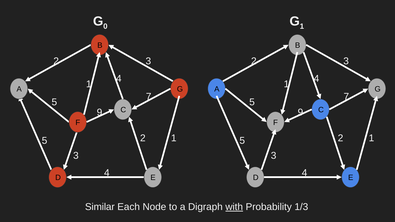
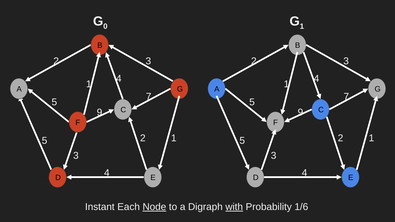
Similar: Similar -> Instant (100, 207)
Node underline: none -> present (154, 207)
1/3: 1/3 -> 1/6 (301, 207)
